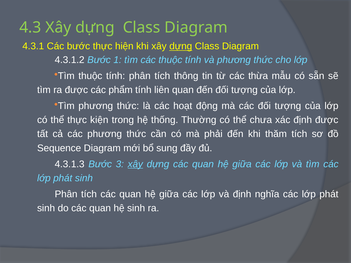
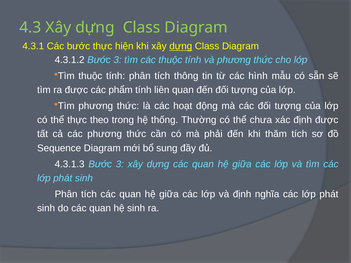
4.3.1.2 Bước 1: 1 -> 3 (118, 60)
thừa: thừa -> hình (258, 76)
kiện: kiện -> theo (99, 120)
xây underline: present -> none (135, 164)
